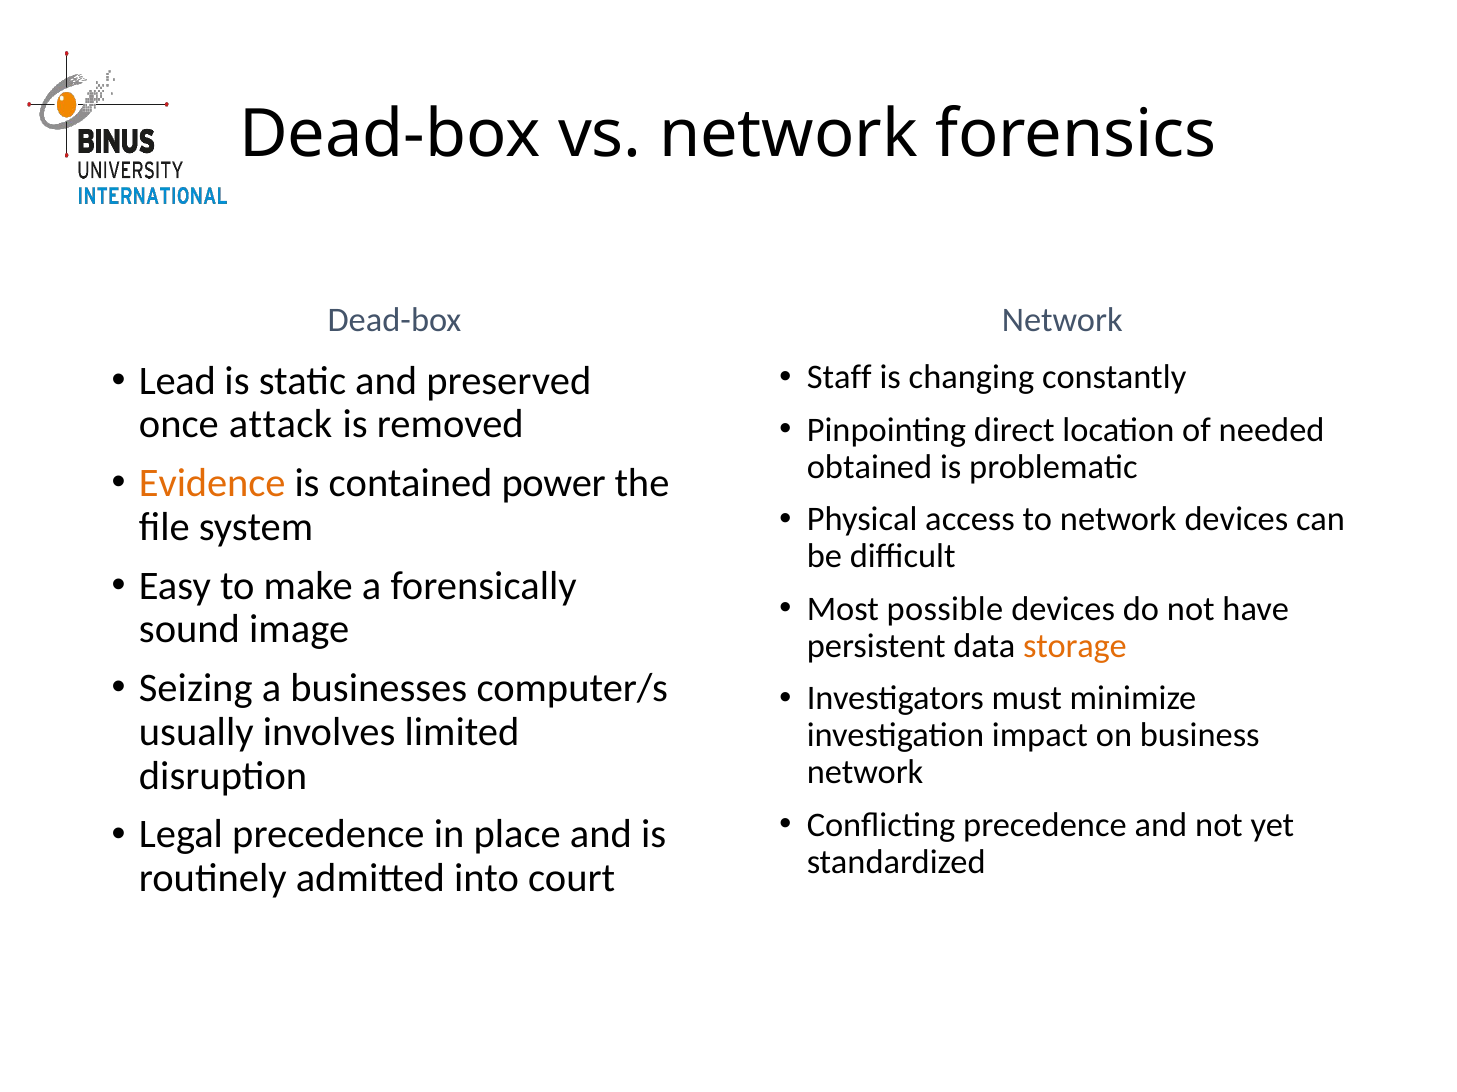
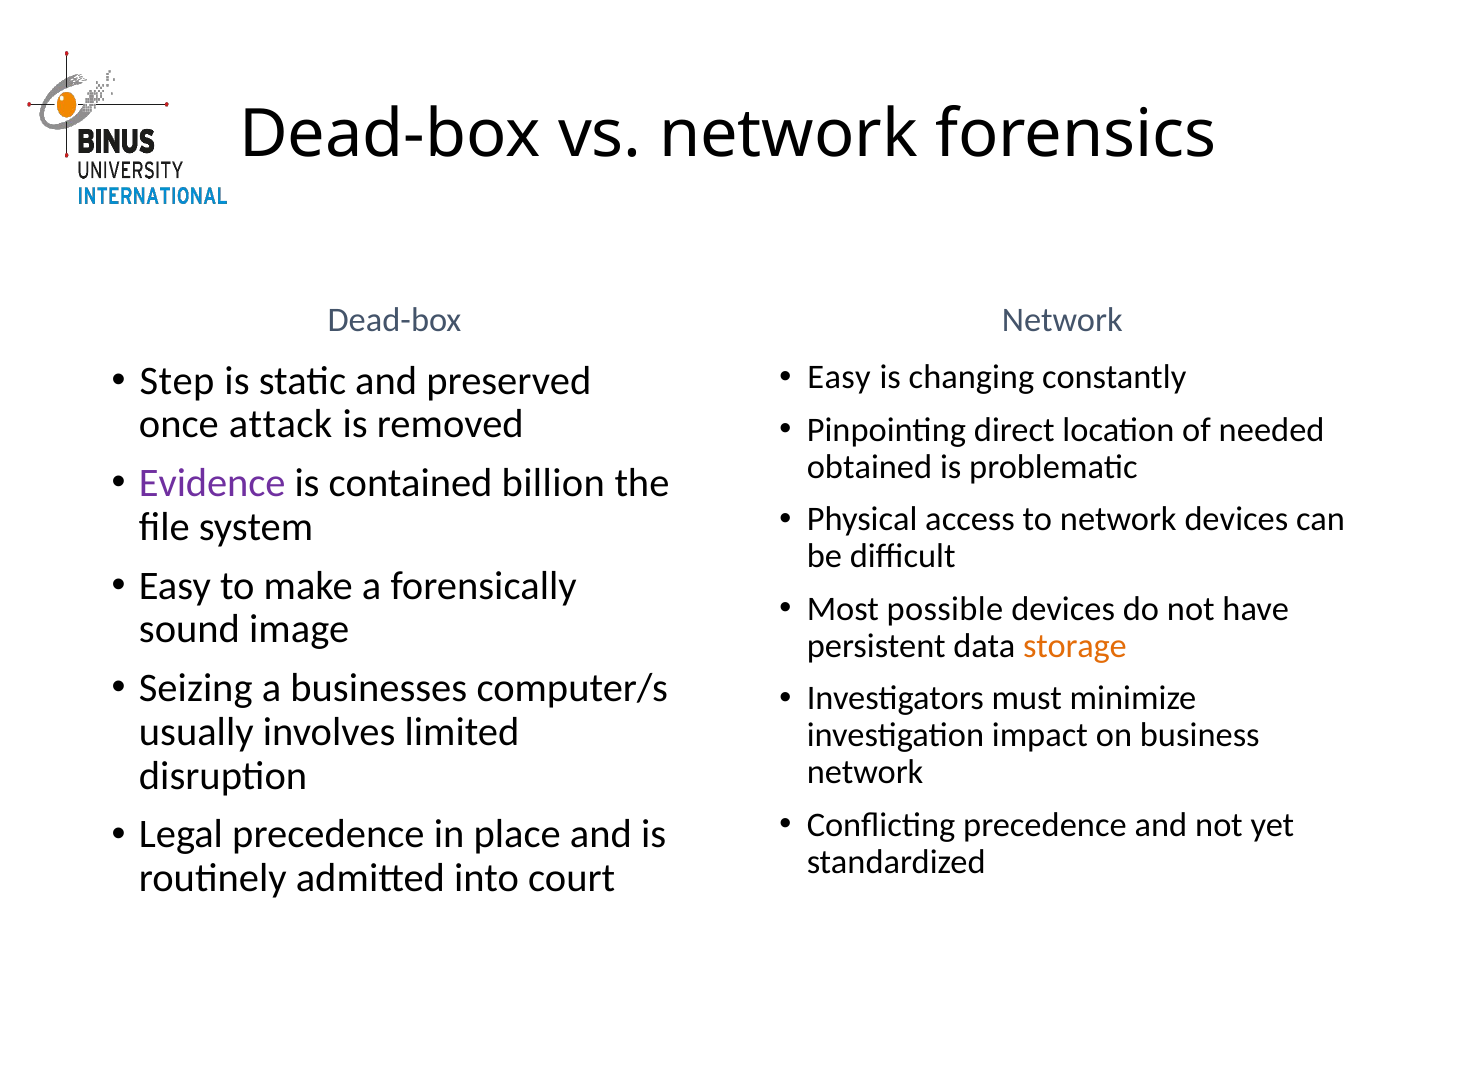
Staff: Staff -> Easy (839, 378)
Lead: Lead -> Step (177, 381)
Evidence colour: orange -> purple (212, 484)
power: power -> billion (553, 484)
